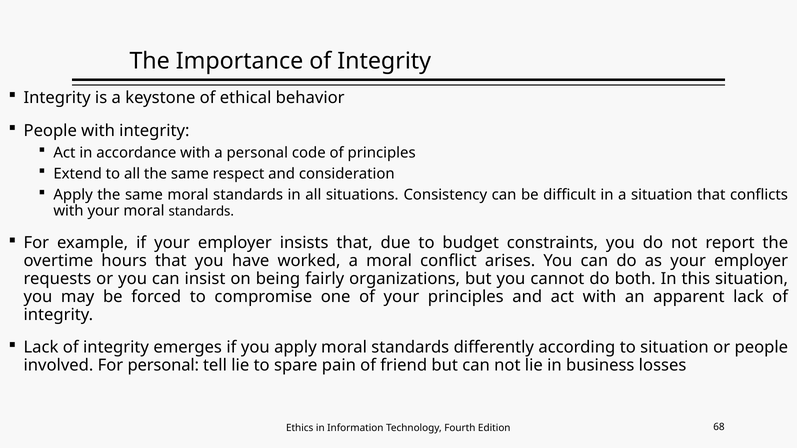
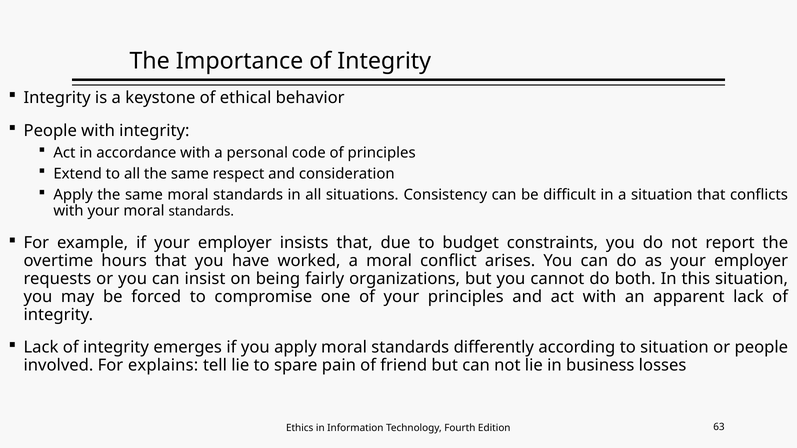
For personal: personal -> explains (163, 366)
68: 68 -> 63 (719, 427)
